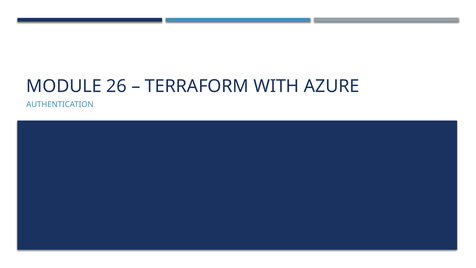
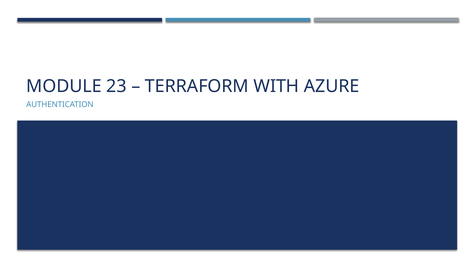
26: 26 -> 23 (117, 86)
